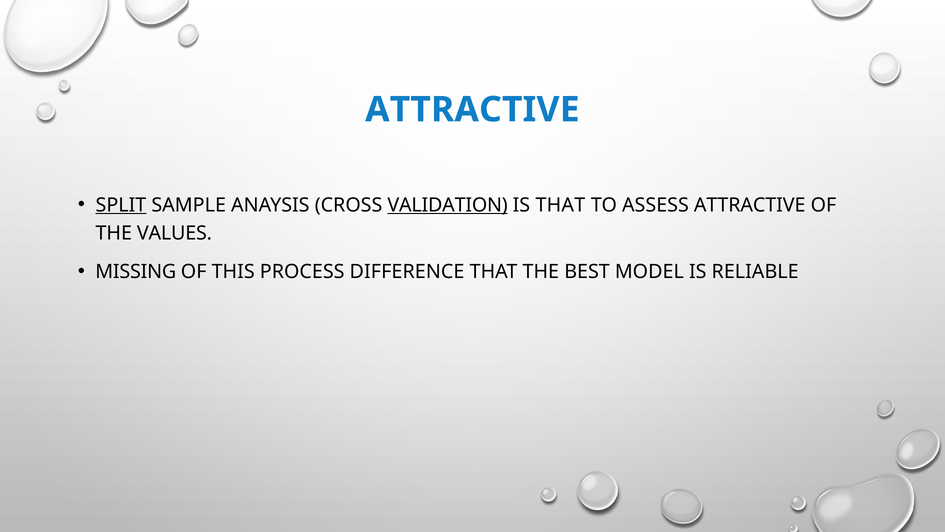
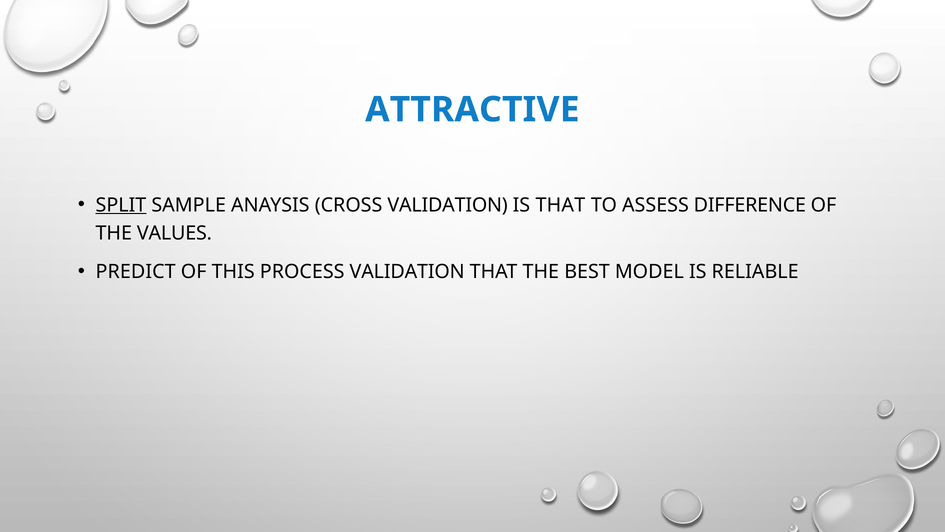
VALIDATION underline: present -> none (448, 205)
ASSESS ATTRACTIVE: ATTRACTIVE -> DIFFERENCE (750, 205)
MISSING: MISSING -> PREDICT (136, 271)
PROCESS DIFFERENCE: DIFFERENCE -> VALIDATION (407, 271)
